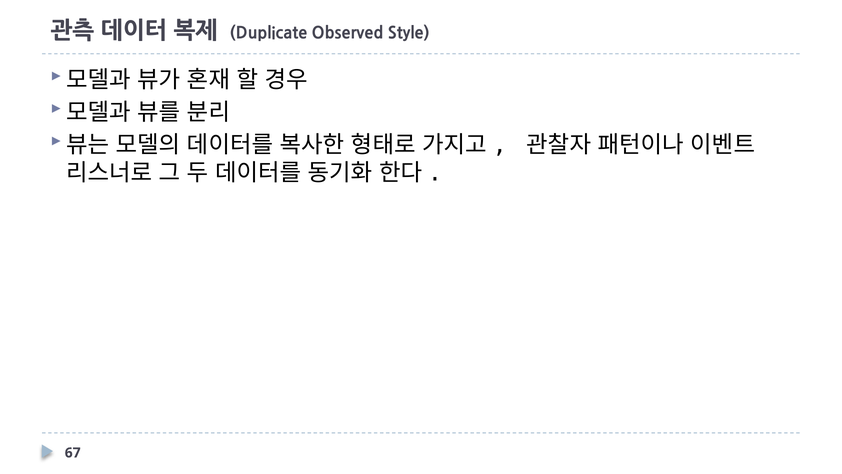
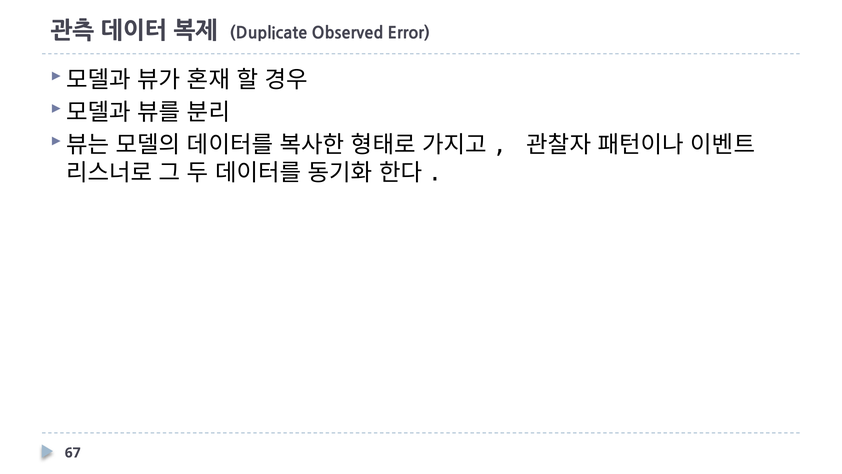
Style: Style -> Error (409, 33)
